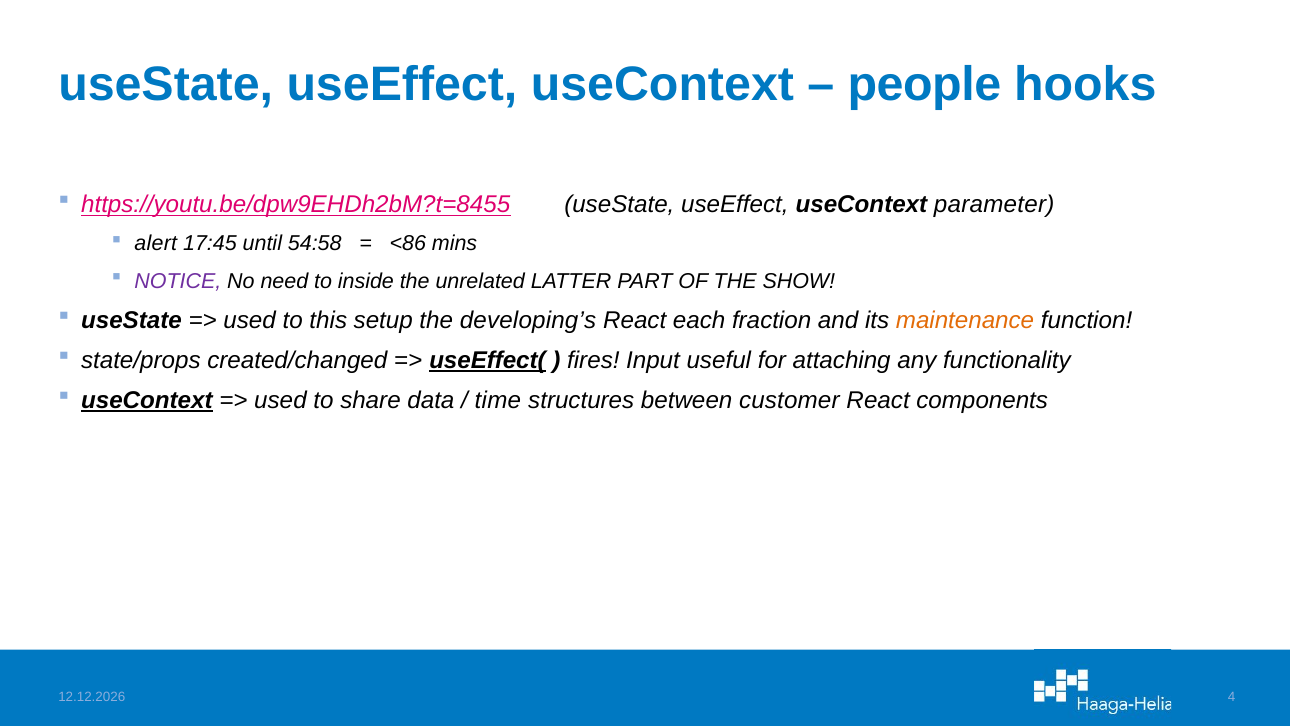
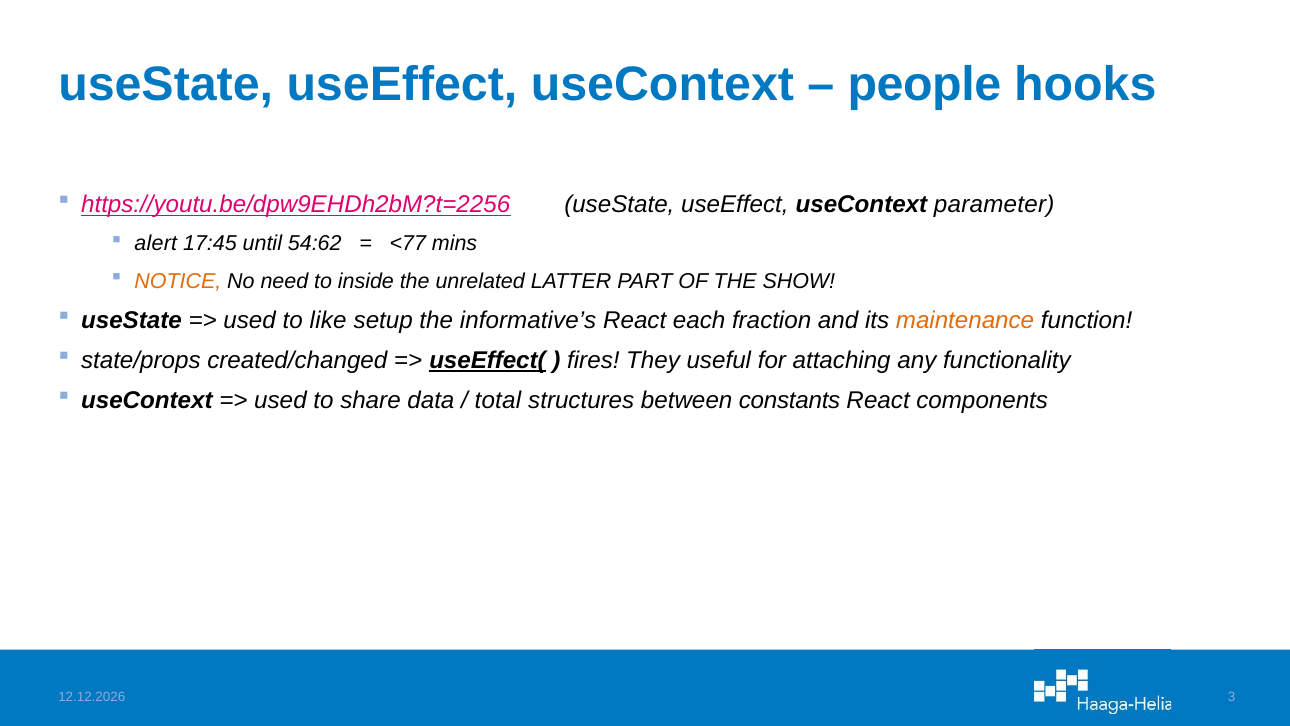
https://youtu.be/dpw9EHDh2bM?t=8455: https://youtu.be/dpw9EHDh2bM?t=8455 -> https://youtu.be/dpw9EHDh2bM?t=2256 (296, 204)
54:58: 54:58 -> 54:62 (315, 243)
<86: <86 -> <77 (408, 243)
NOTICE colour: purple -> orange (178, 281)
this: this -> like (328, 320)
developing’s: developing’s -> informative’s (528, 320)
Input: Input -> They (653, 360)
useContext underline: present -> none (147, 401)
time: time -> total (498, 401)
customer: customer -> constants (790, 401)
4: 4 -> 3 (1232, 697)
